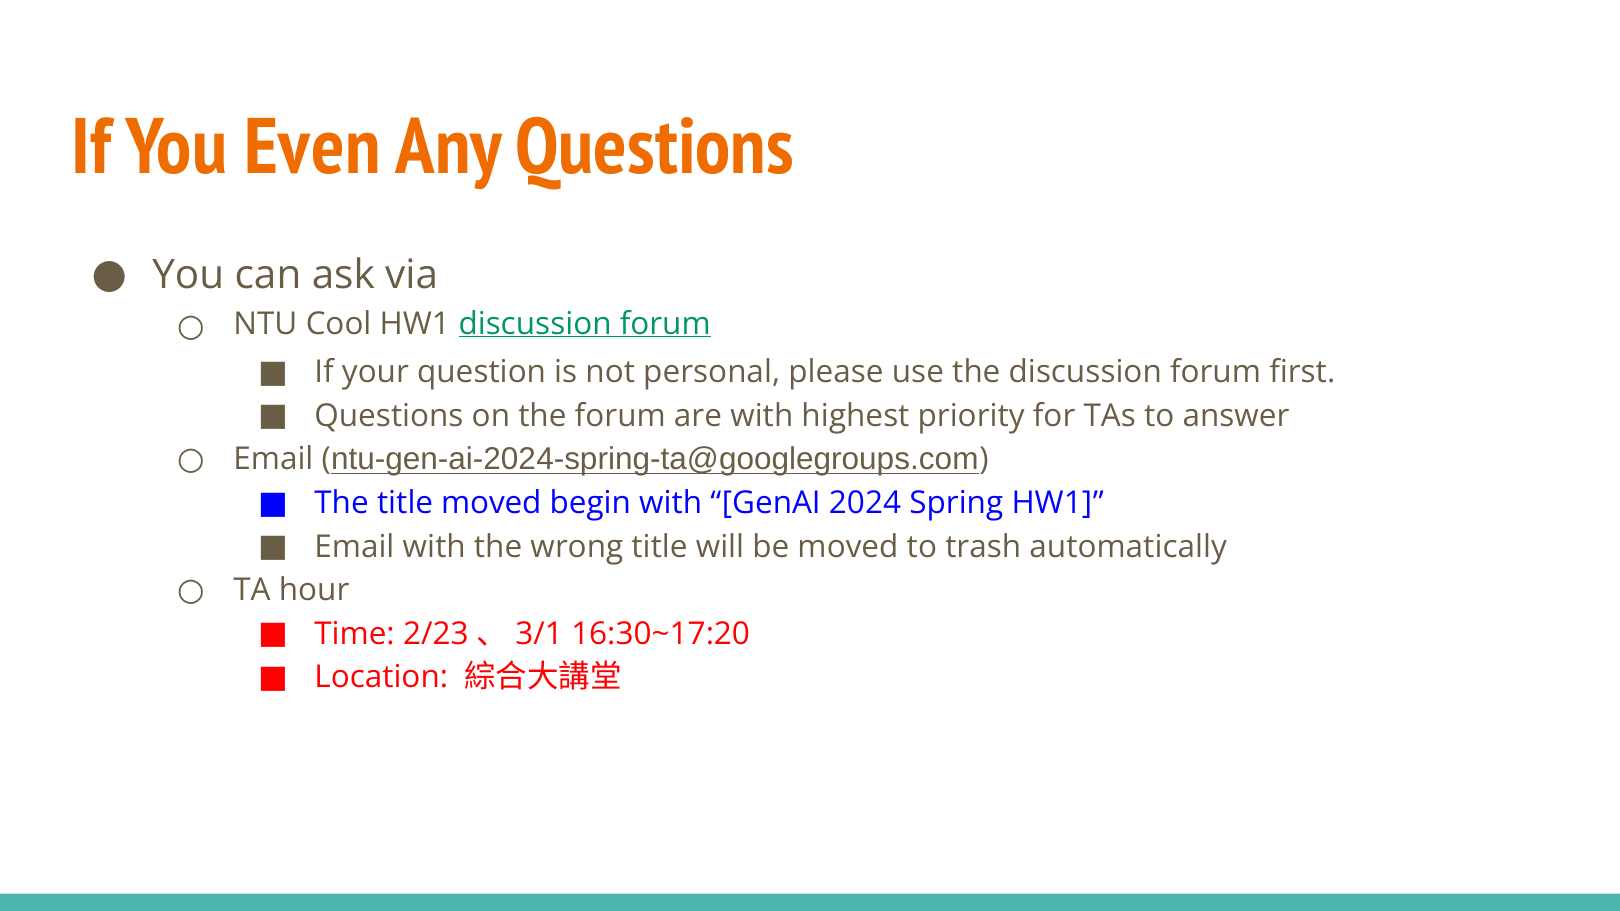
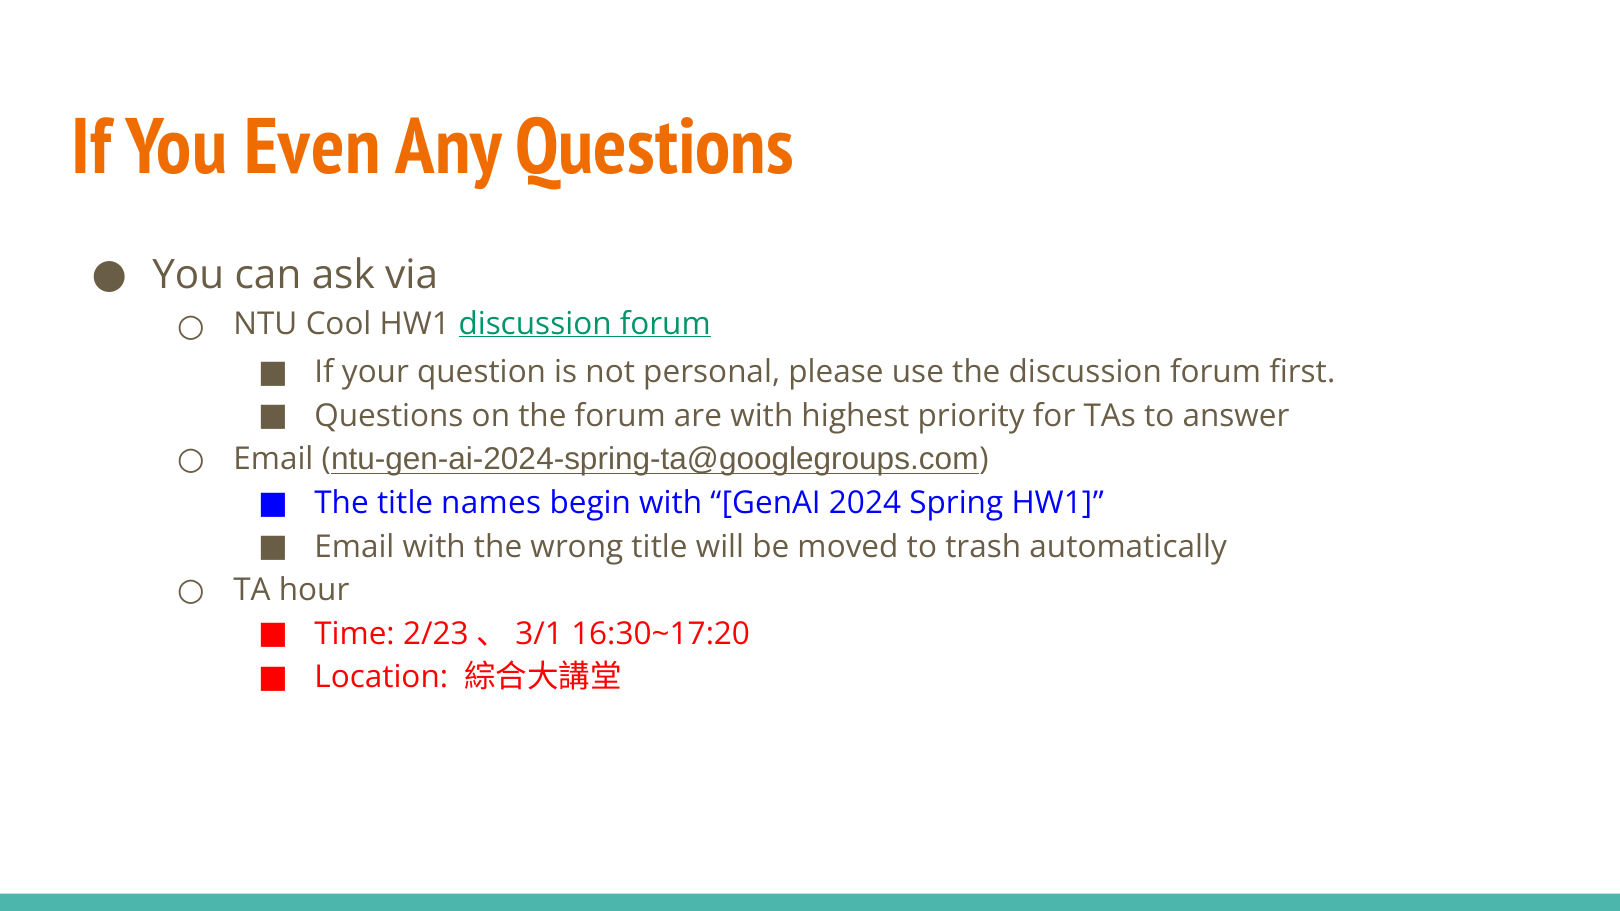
title moved: moved -> names (491, 503)
